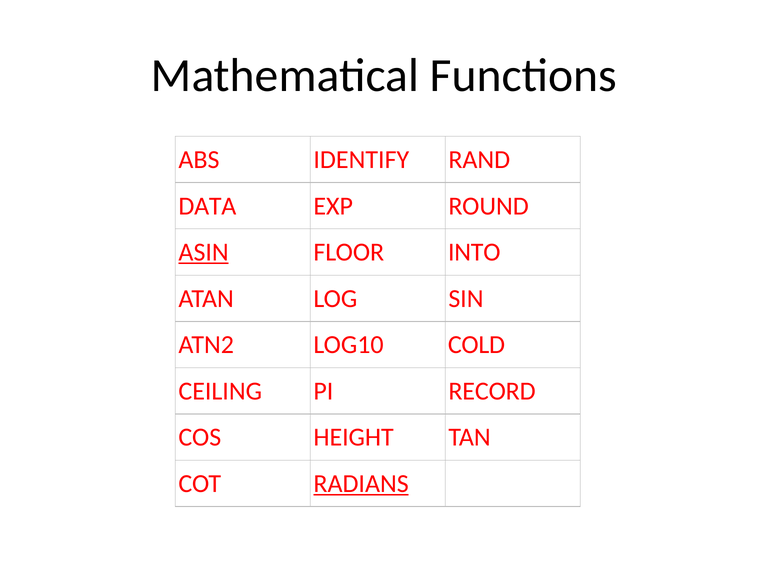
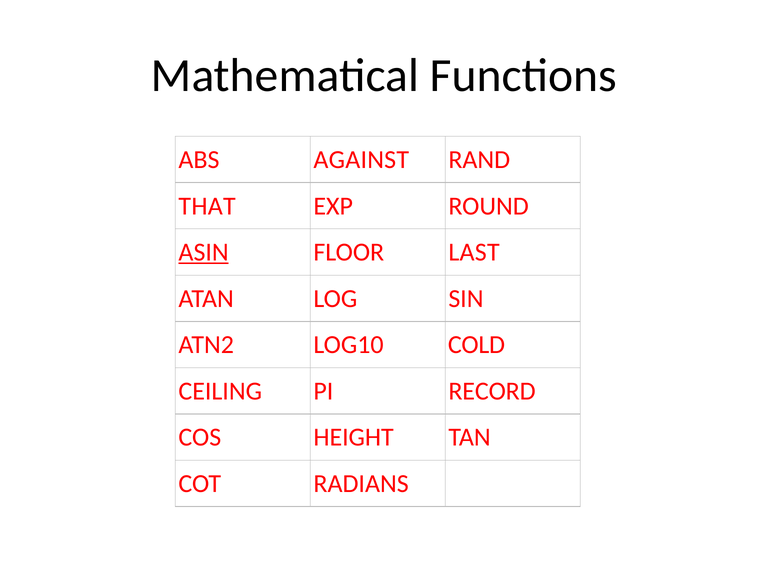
IDENTIFY: IDENTIFY -> AGAINST (361, 160)
DATA: DATA -> THAT (207, 206)
INTO: INTO -> LAST (474, 252)
RADIANS underline: present -> none (361, 484)
